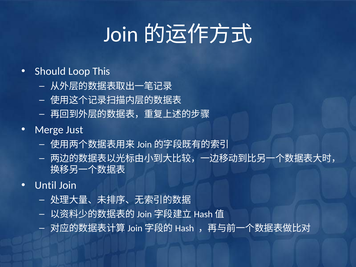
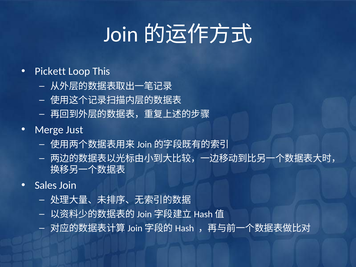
Should: Should -> Pickett (50, 71)
Until: Until -> Sales (46, 185)
